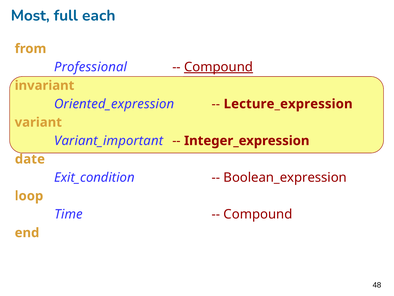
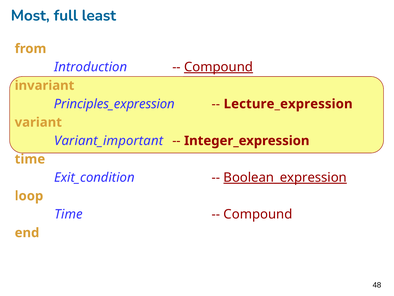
each: each -> least (99, 15)
Professional: Professional -> Introduction (91, 67)
Oriented_expression: Oriented_expression -> Principles_expression (114, 104)
date: date -> time (30, 159)
Boolean_expression underline: none -> present (285, 177)
